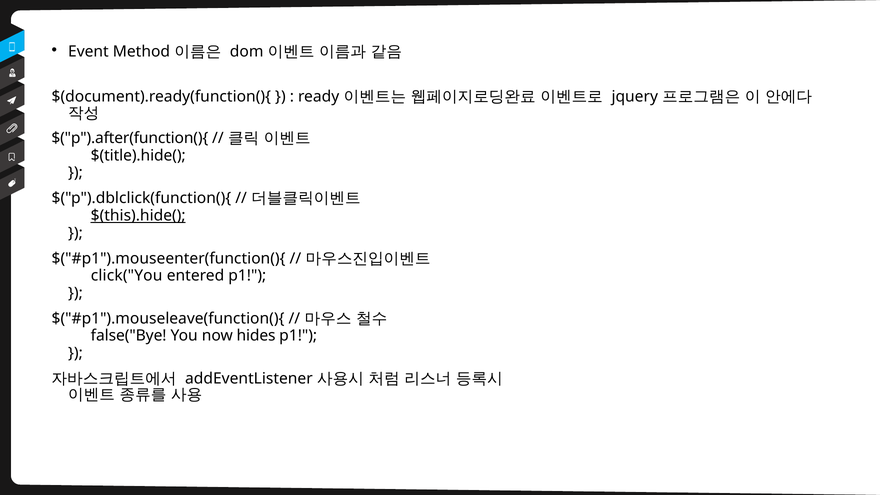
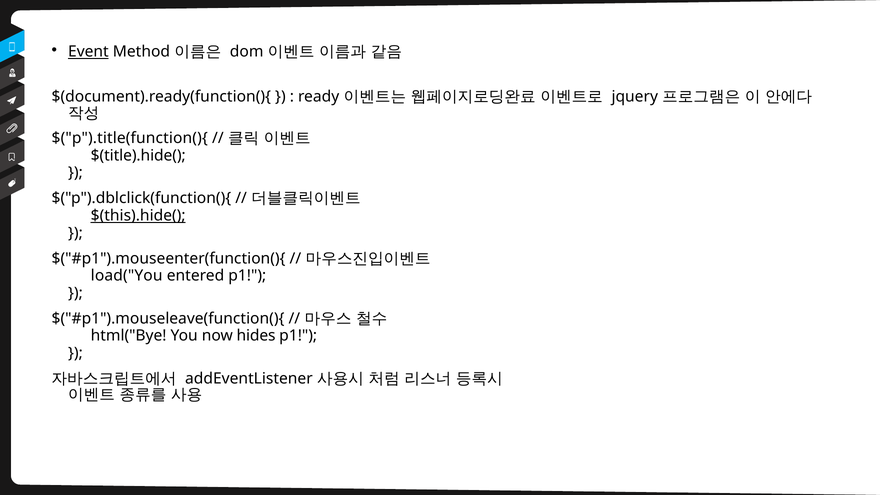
Event underline: none -> present (88, 52)
$("p").after(function(){: $("p").after(function(){ -> $("p").title(function(){ (130, 138)
click("You: click("You -> load("You (127, 276)
false("Bye: false("Bye -> html("Bye (129, 336)
